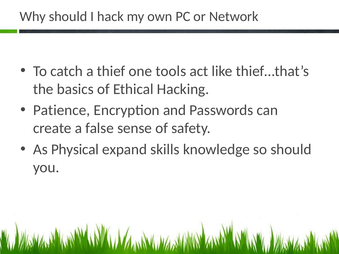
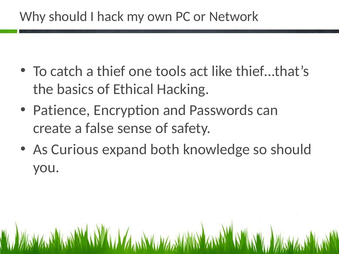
Physical: Physical -> Curious (75, 149)
skills: skills -> both (165, 149)
